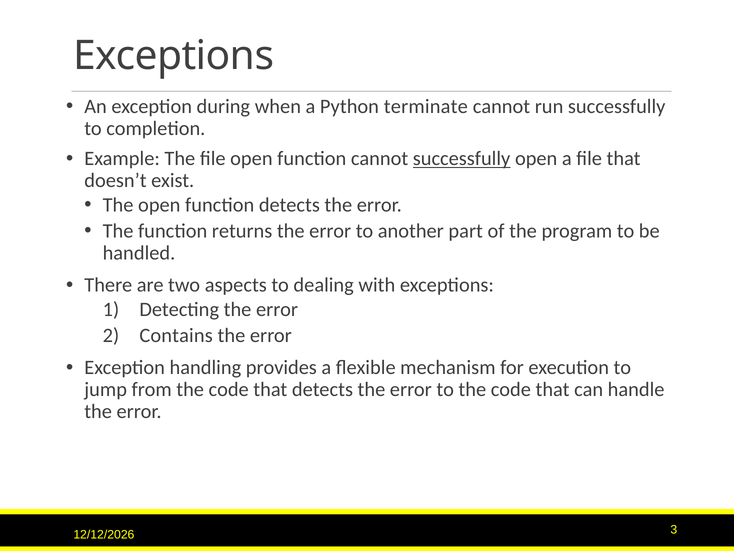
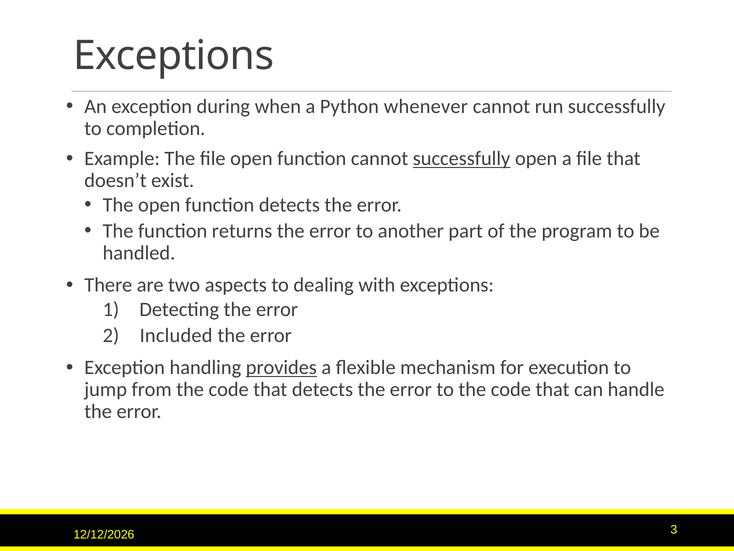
terminate: terminate -> whenever (426, 106)
Contains: Contains -> Included (176, 335)
provides underline: none -> present (281, 367)
